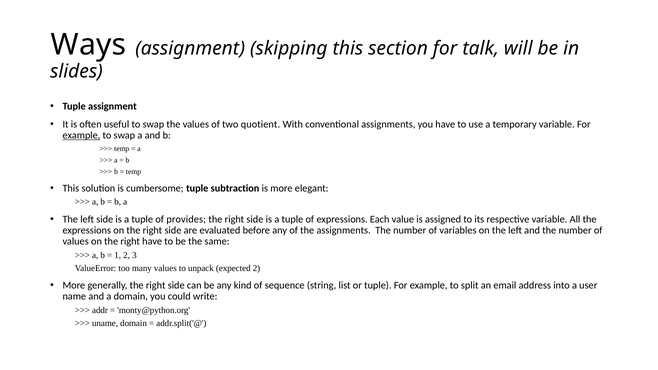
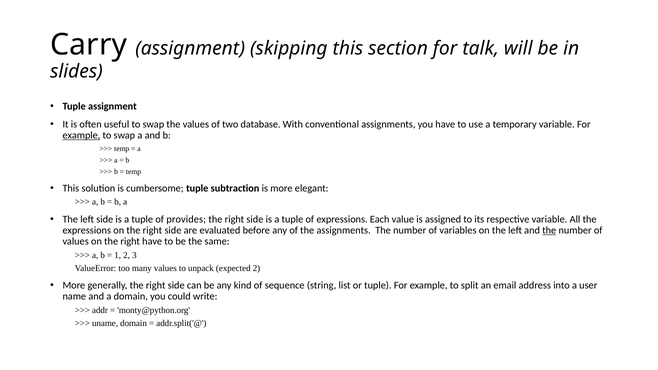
Ways: Ways -> Carry (89, 45)
quotient: quotient -> database (261, 124)
the underline: none -> present (549, 230)
